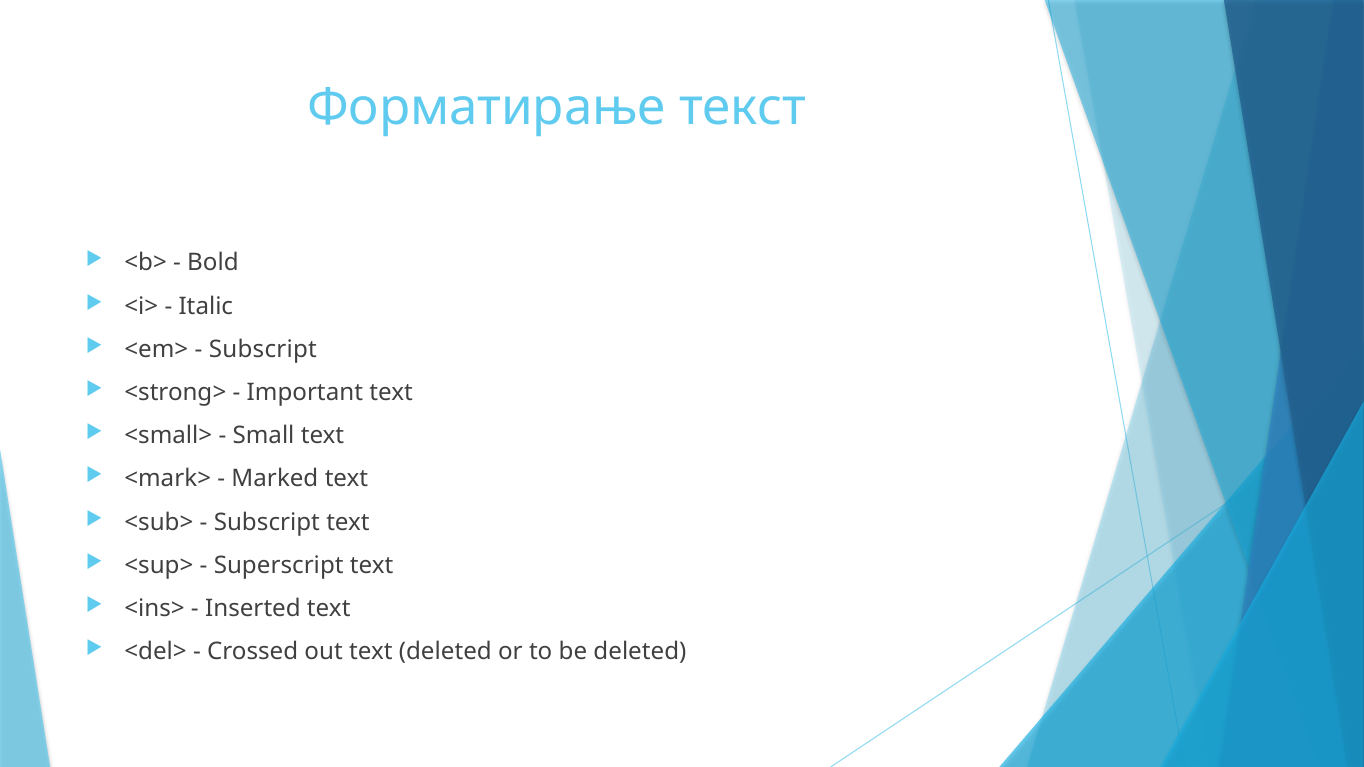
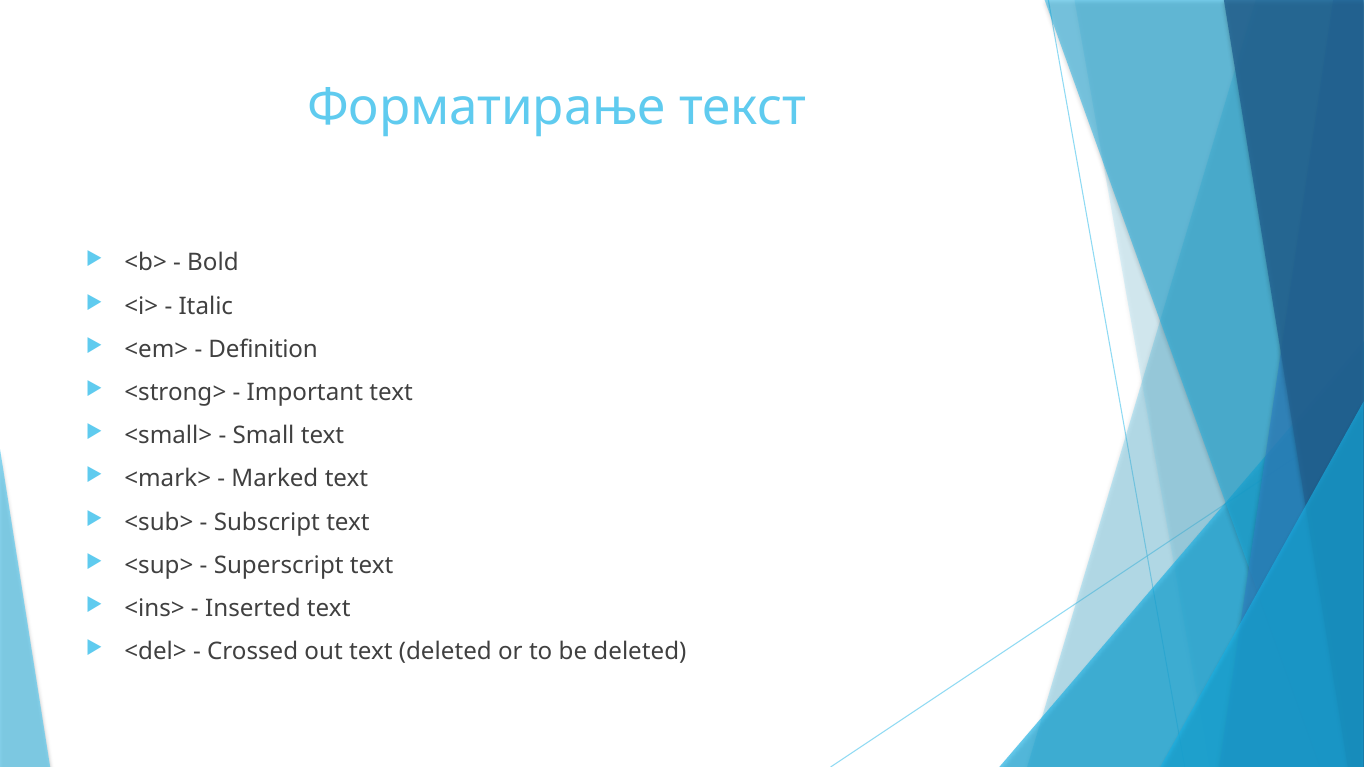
Subscript: Subscript -> Definition (263, 349)
